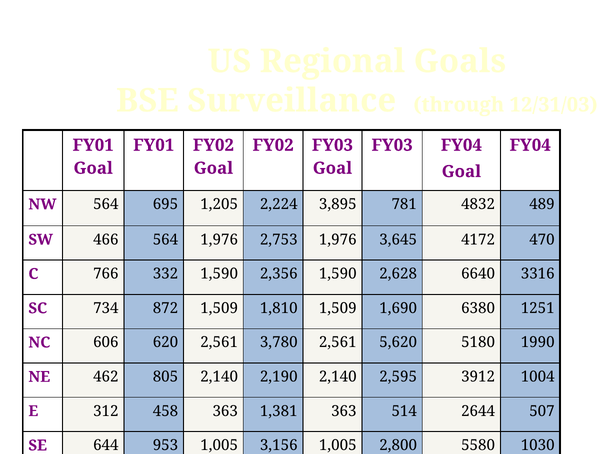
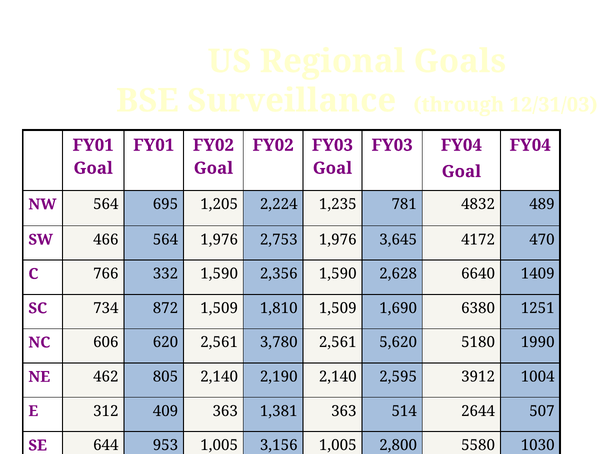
3,895: 3,895 -> 1,235 (338, 205)
3316: 3316 -> 1409 (538, 274)
458: 458 -> 409 (165, 412)
